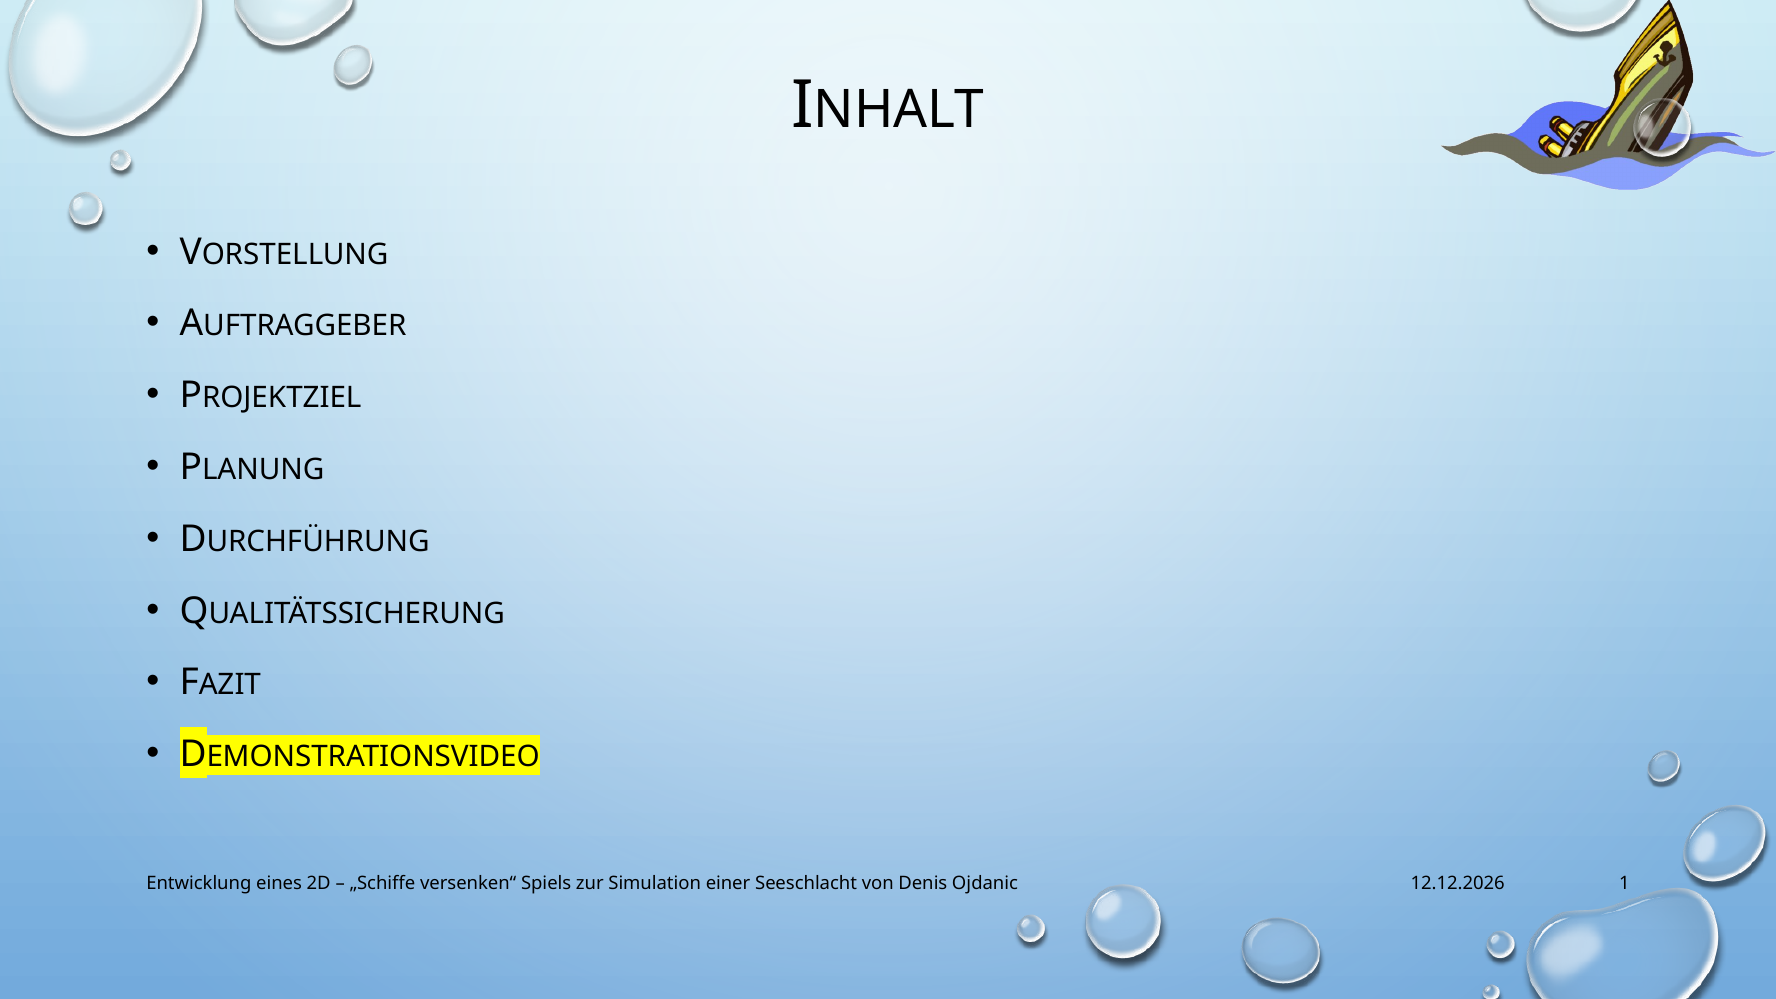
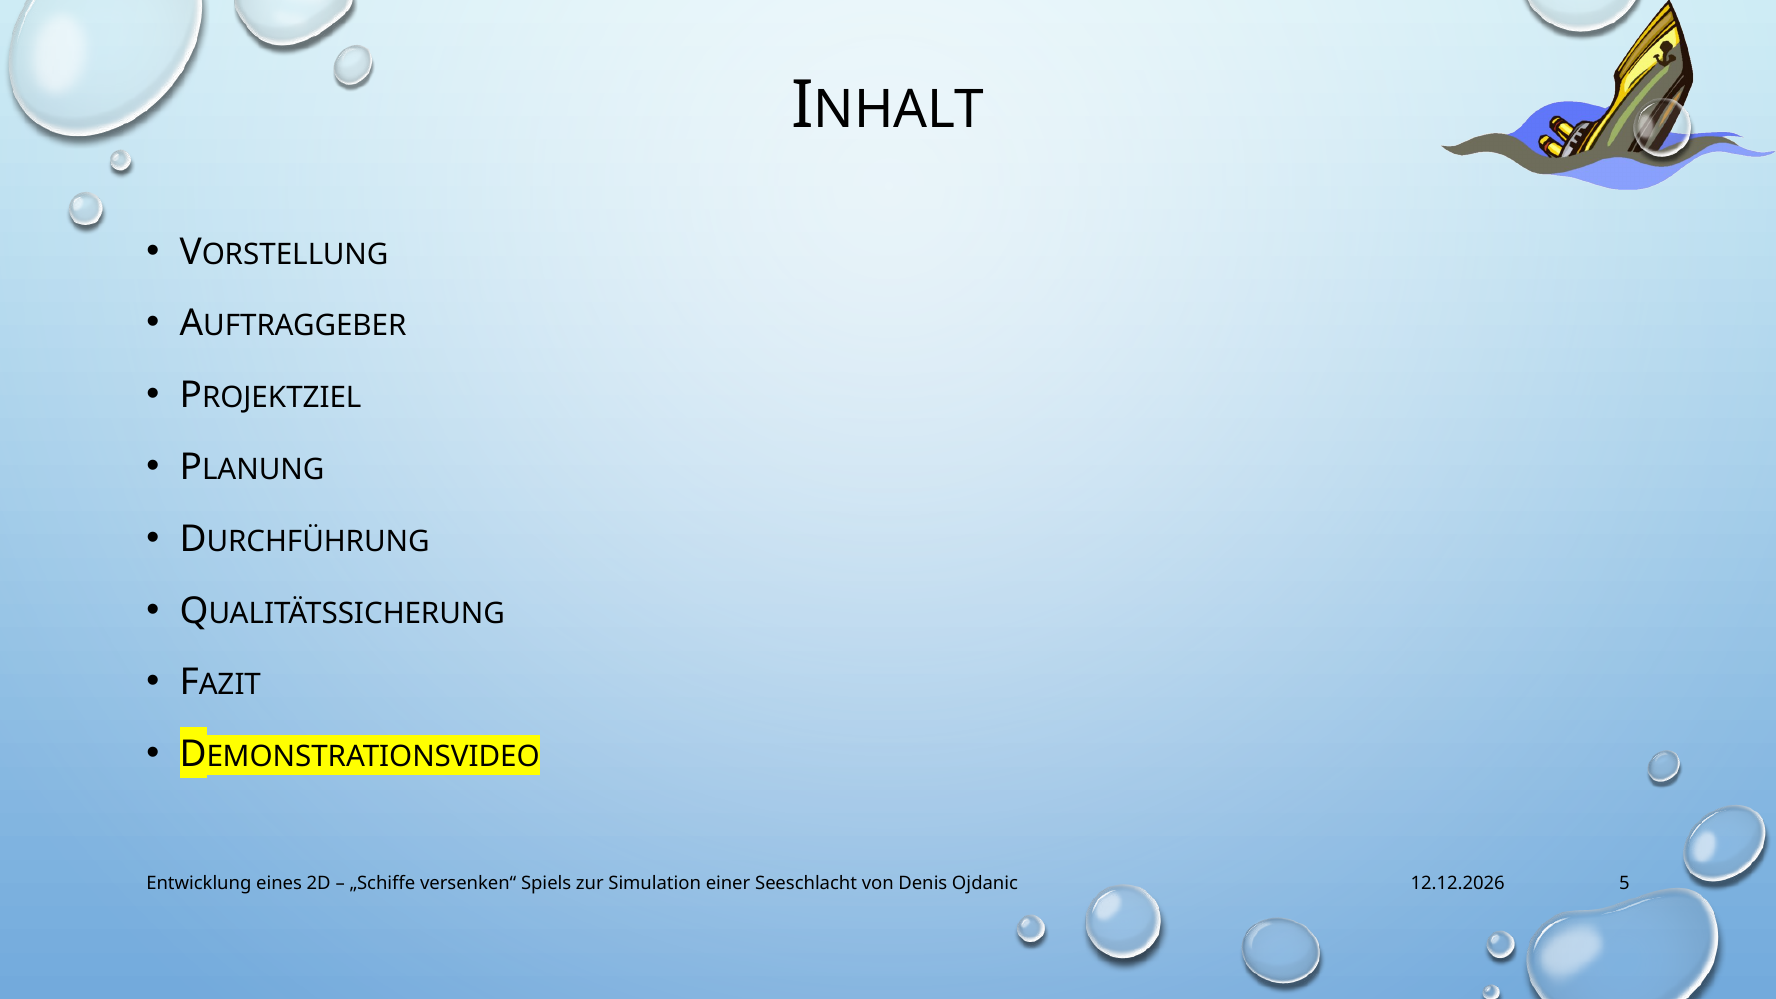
1: 1 -> 5 (1624, 883)
